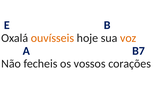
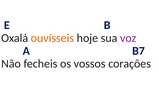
voz colour: orange -> purple (128, 38)
